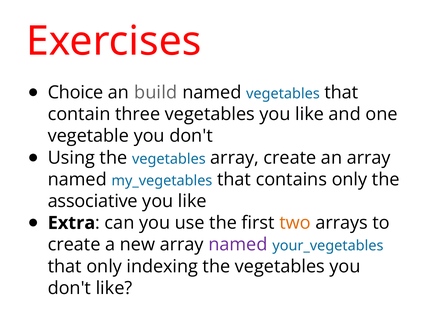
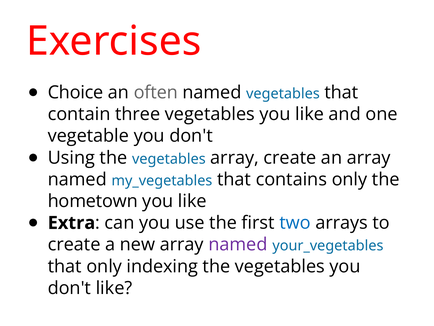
build: build -> often (156, 92)
associative: associative -> hometown (93, 201)
two colour: orange -> blue (295, 223)
